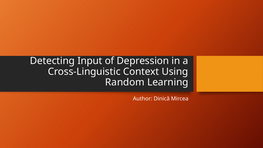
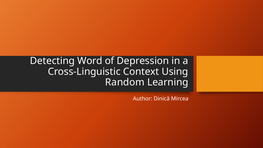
Input: Input -> Word (90, 61)
